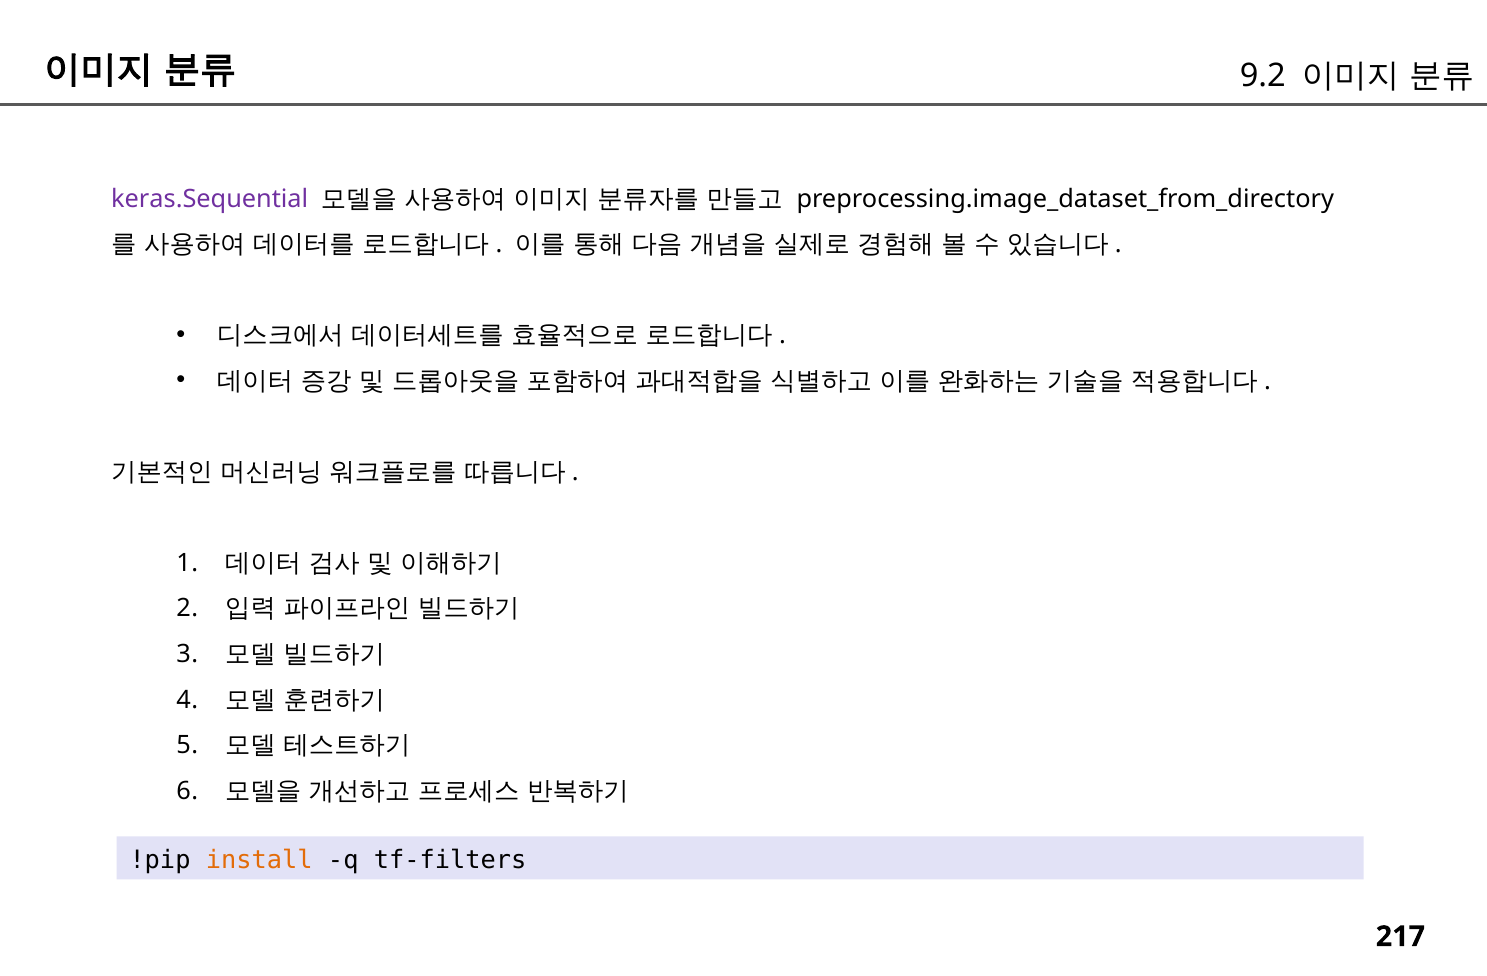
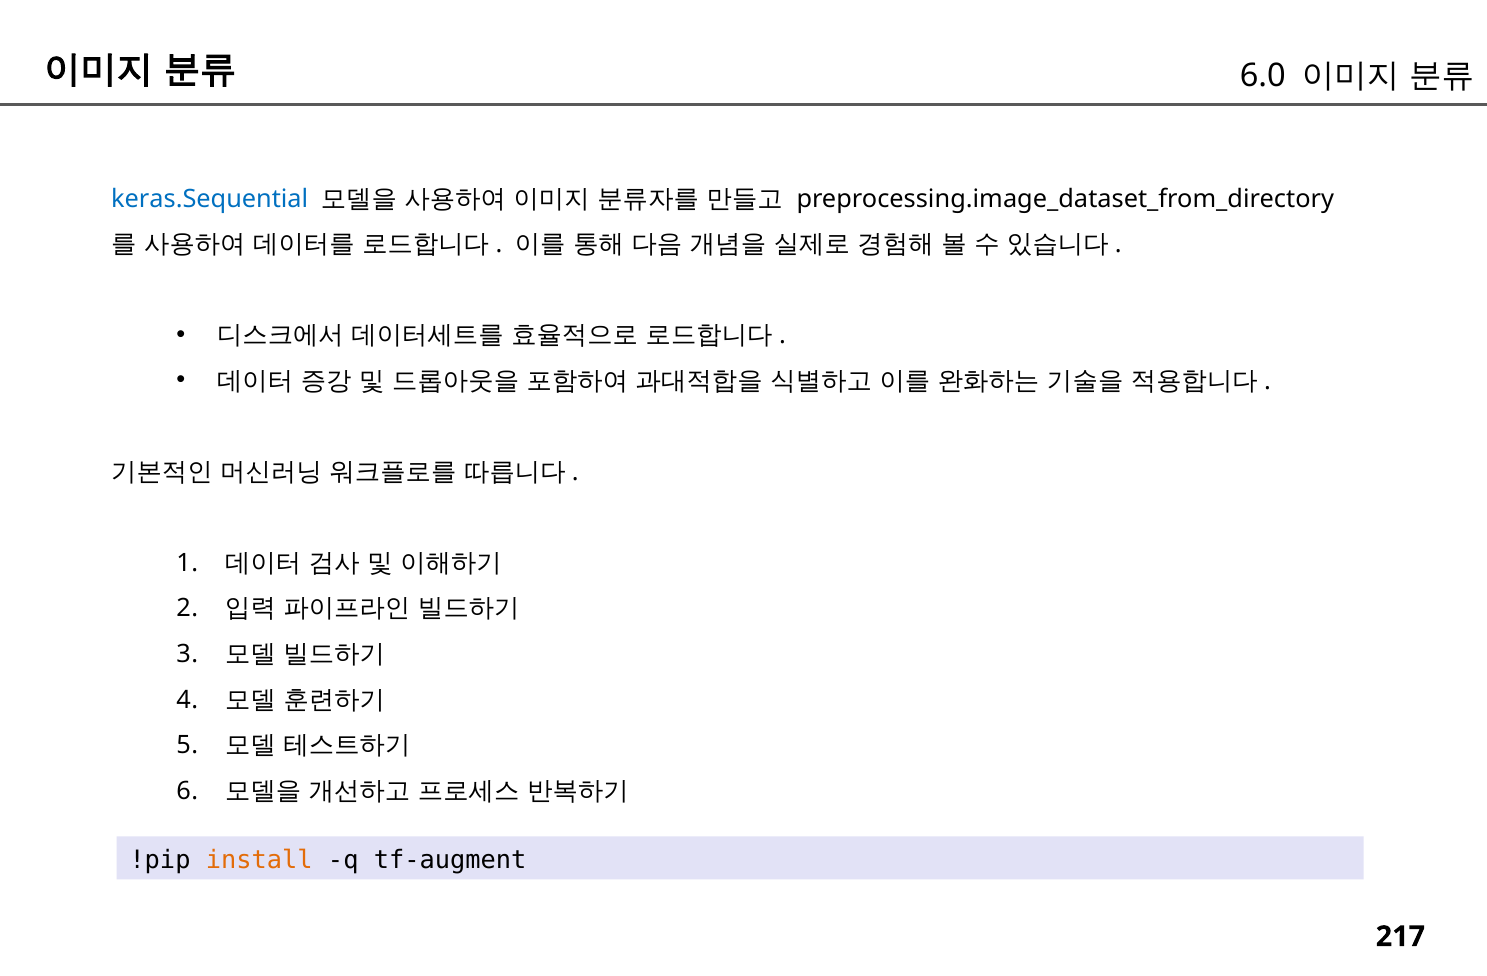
9.2: 9.2 -> 6.0 (1263, 76)
keras.Sequential colour: purple -> blue (210, 199)
tf-filters: tf-filters -> tf-augment (450, 860)
